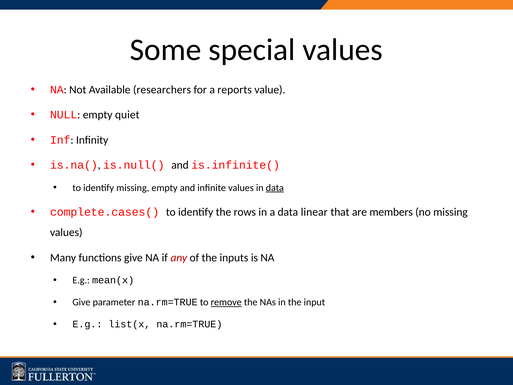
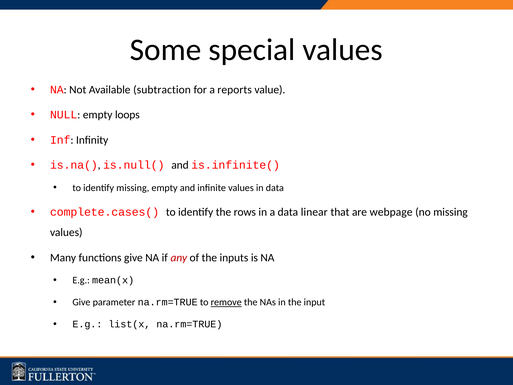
researchers: researchers -> subtraction (162, 90)
quiet: quiet -> loops (127, 115)
data underline: present -> none (275, 188)
members: members -> webpage (391, 212)
